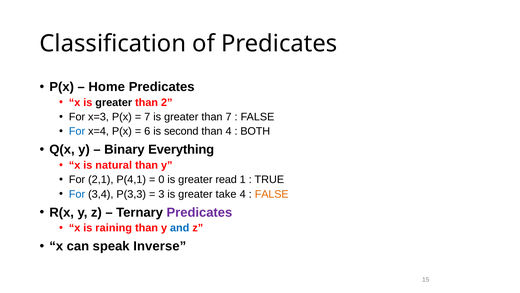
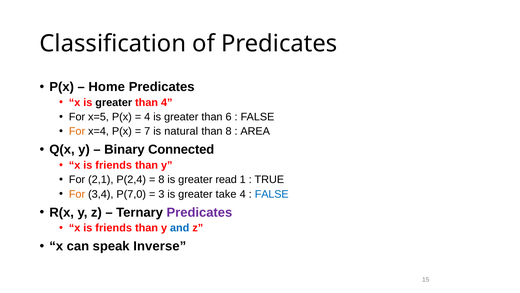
than 2: 2 -> 4 (167, 102)
x=3: x=3 -> x=5 (99, 117)
7: 7 -> 4 (147, 117)
than 7: 7 -> 6 (229, 117)
For colour: blue -> orange (77, 131)
6: 6 -> 7 (147, 131)
second: second -> natural (181, 131)
than 4: 4 -> 8 (229, 131)
BOTH: BOTH -> AREA (255, 131)
Everything: Everything -> Connected (181, 149)
natural: natural -> friends (114, 165)
P(4,1: P(4,1 -> P(2,4 (131, 179)
0: 0 -> 8 (161, 179)
For colour: blue -> orange (77, 194)
P(3,3: P(3,3 -> P(7,0 (131, 194)
FALSE colour: orange -> blue (272, 194)
raining: raining -> friends (114, 228)
